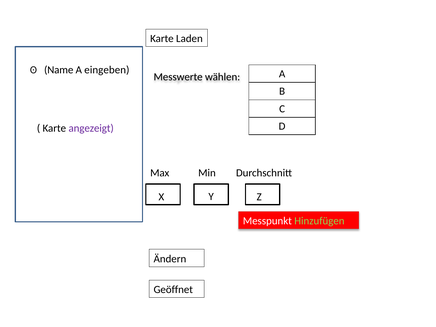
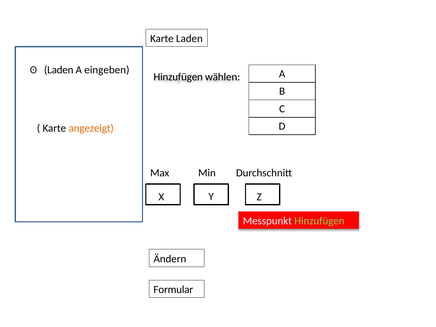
ʘ Name: Name -> Laden (59, 70)
Messwerte: Messwerte -> Hinzufügen (178, 77)
angezeigt colour: purple -> orange (91, 128)
Geöffnet: Geöffnet -> Formular (173, 290)
